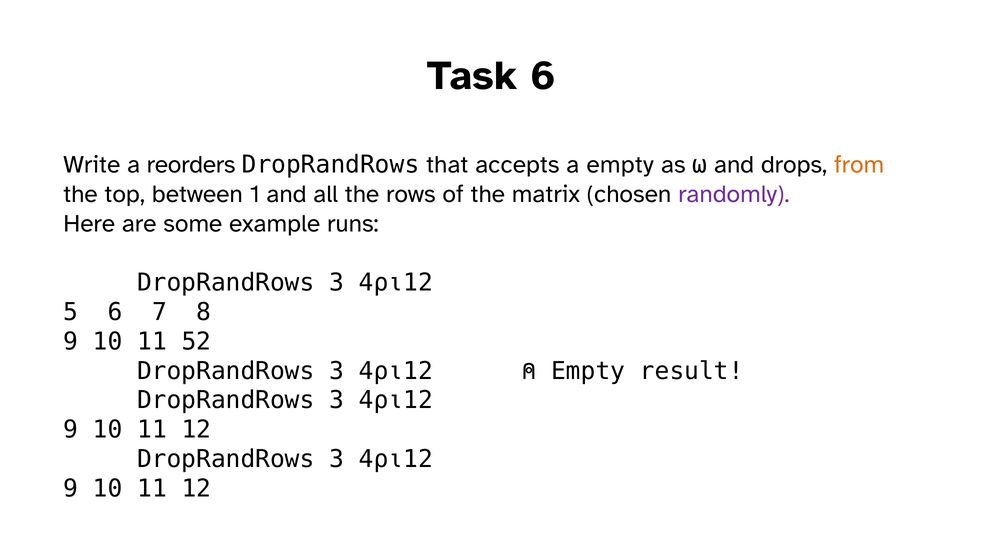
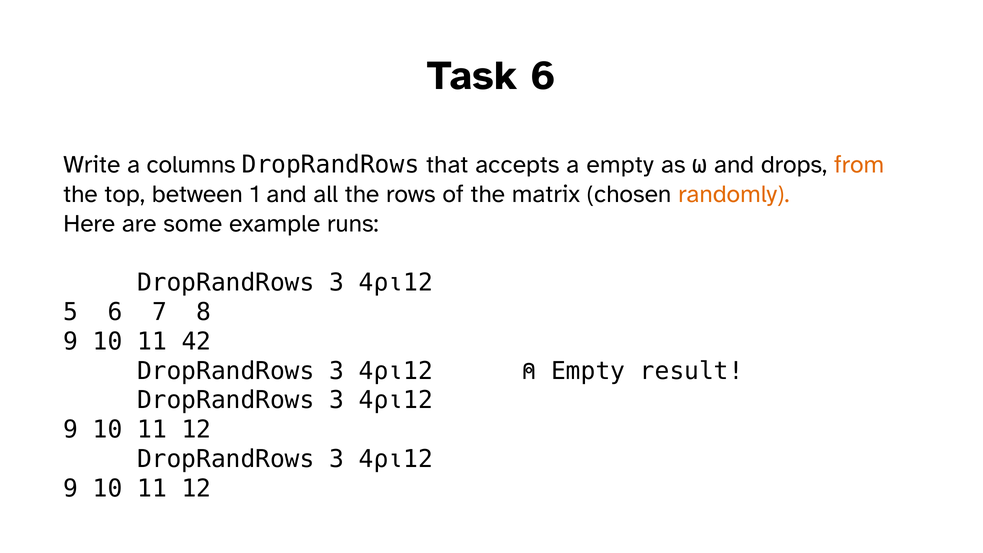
reorders: reorders -> columns (191, 164)
randomly colour: purple -> orange (734, 194)
52: 52 -> 42 (196, 341)
